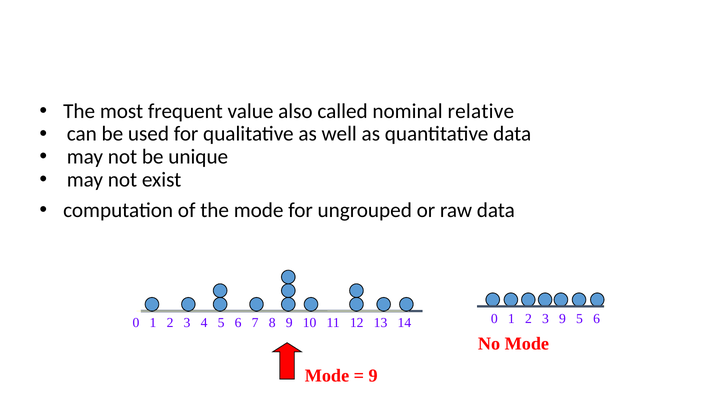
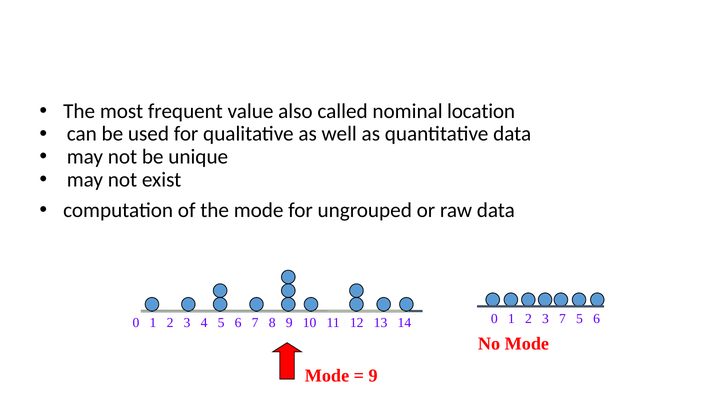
relative: relative -> location (481, 111)
3 9: 9 -> 7 (562, 319)
